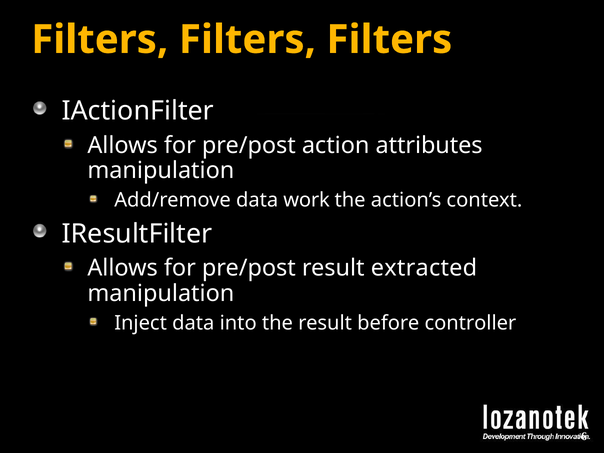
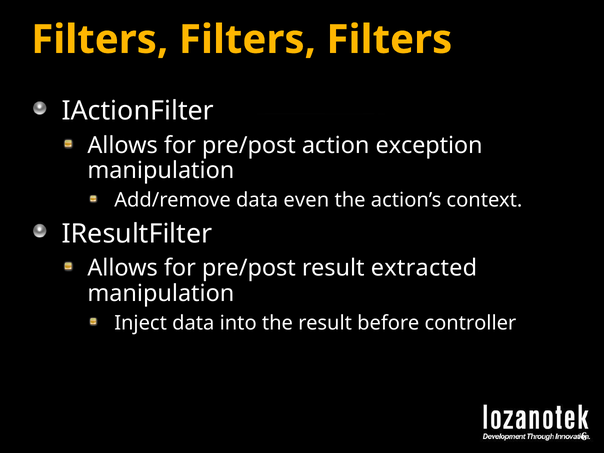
attributes: attributes -> exception (429, 145)
work: work -> even (306, 200)
